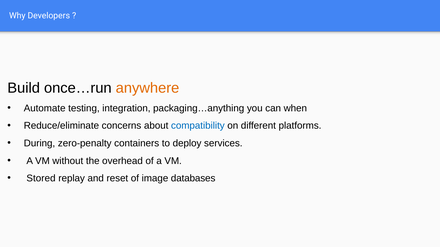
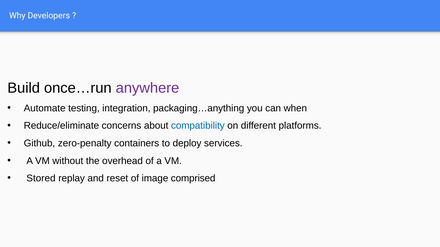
anywhere colour: orange -> purple (148, 88)
During: During -> Github (40, 144)
databases: databases -> comprised (193, 179)
